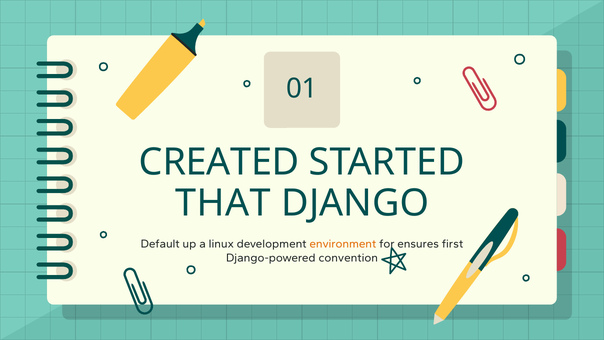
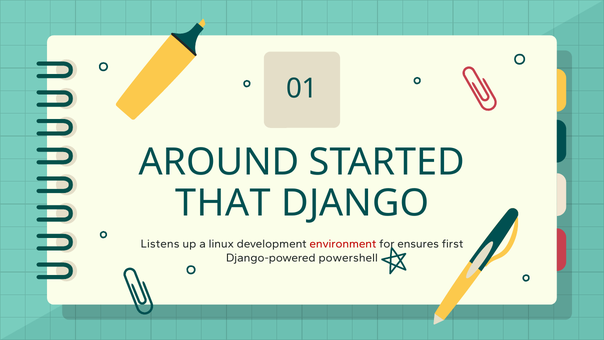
CREATED: CREATED -> AROUND (219, 162)
Default: Default -> Listens (160, 243)
environment colour: orange -> red (343, 243)
convention: convention -> powershell (348, 258)
